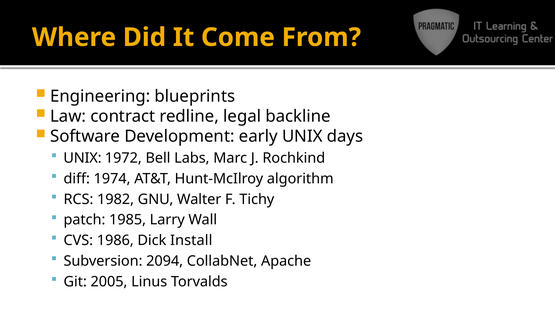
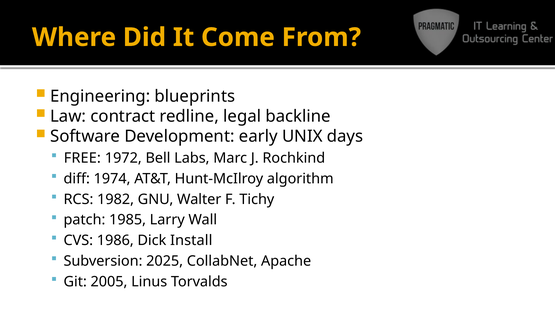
UNIX: UNIX -> FREE (82, 158)
2094: 2094 -> 2025 (165, 261)
